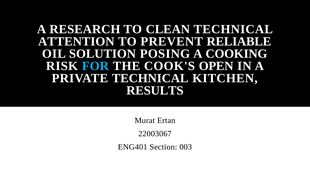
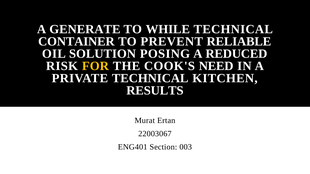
RESEARCH: RESEARCH -> GENERATE (85, 29)
CLEAN: CLEAN -> WHILE (168, 29)
ATTENTION: ATTENTION -> CONTAINER (76, 42)
COOKING: COOKING -> REDUCED (236, 54)
FOR colour: light blue -> yellow (95, 66)
OPEN: OPEN -> NEED (216, 66)
